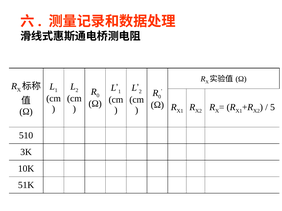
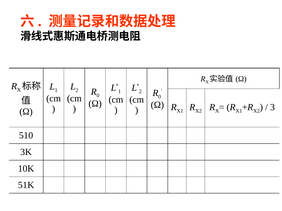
5: 5 -> 3 (273, 107)
